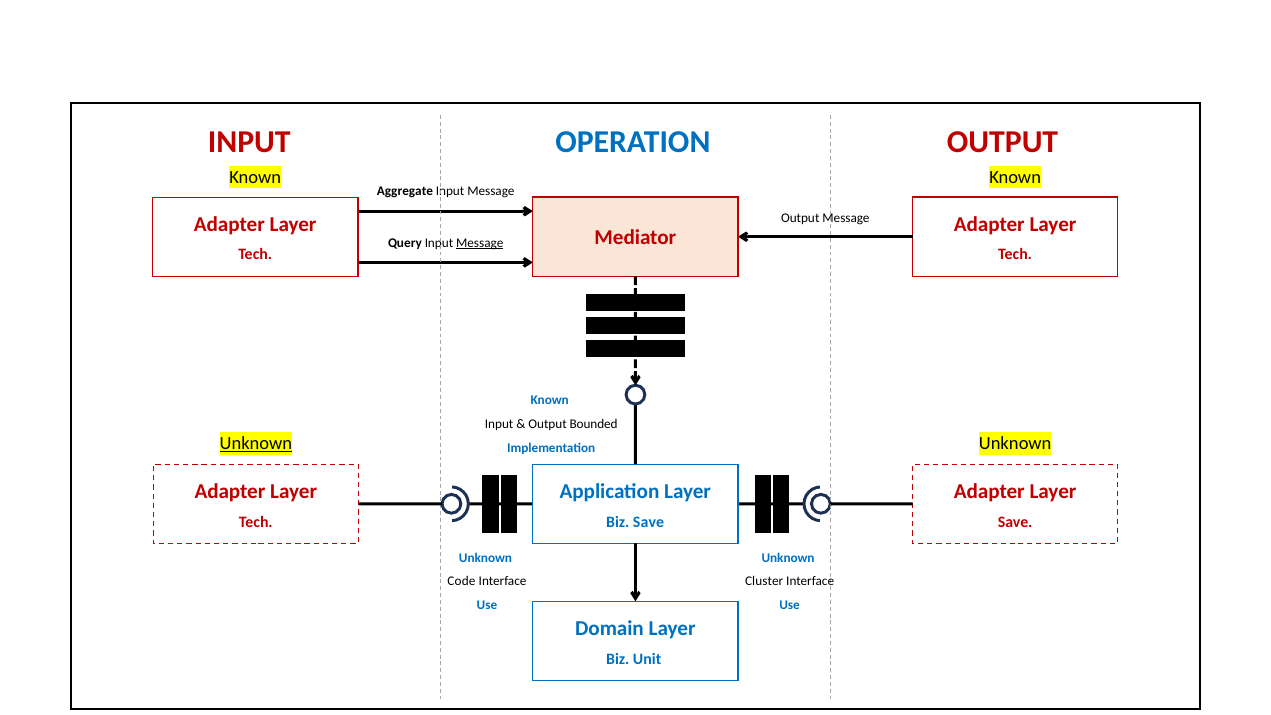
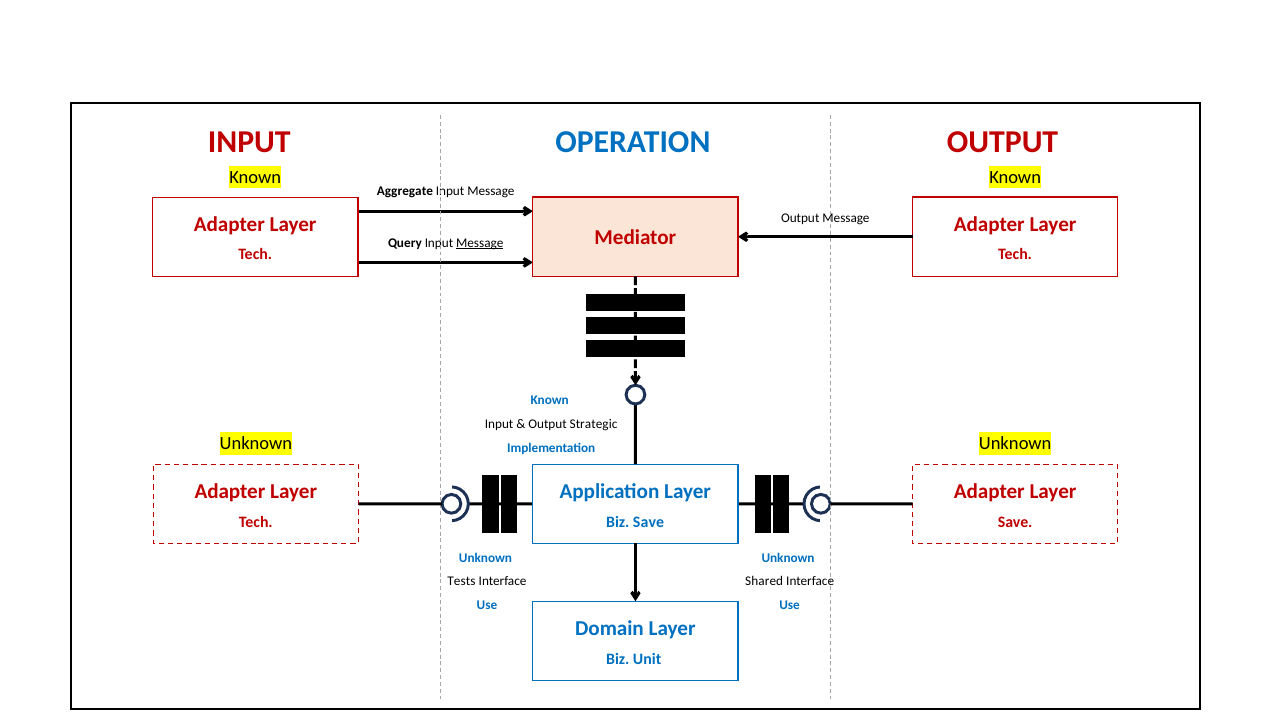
Bounded: Bounded -> Strategic (594, 424)
Unknown underline: present -> none (256, 444)
Code: Code -> Tests (461, 581)
Cluster: Cluster -> Shared (764, 581)
